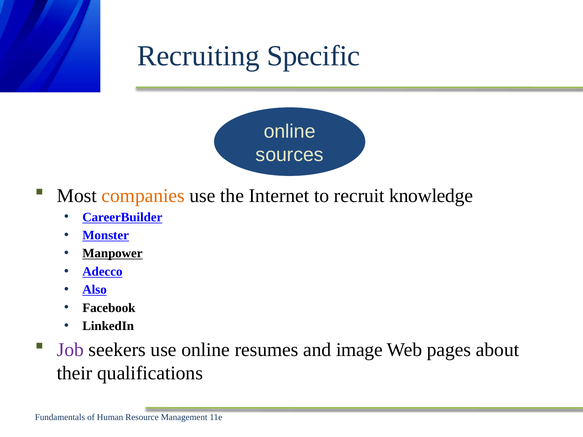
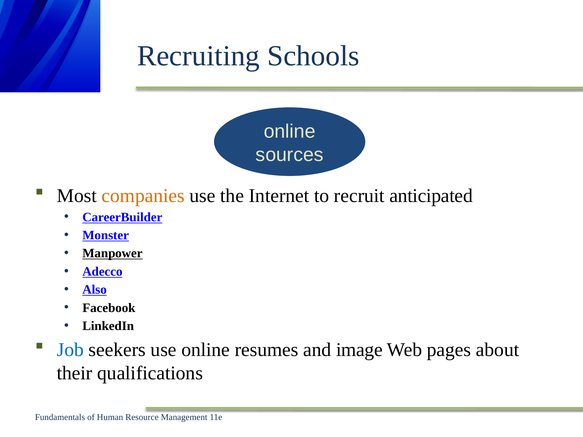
Specific: Specific -> Schools (313, 56)
knowledge: knowledge -> anticipated (431, 196)
Job colour: purple -> blue (70, 350)
